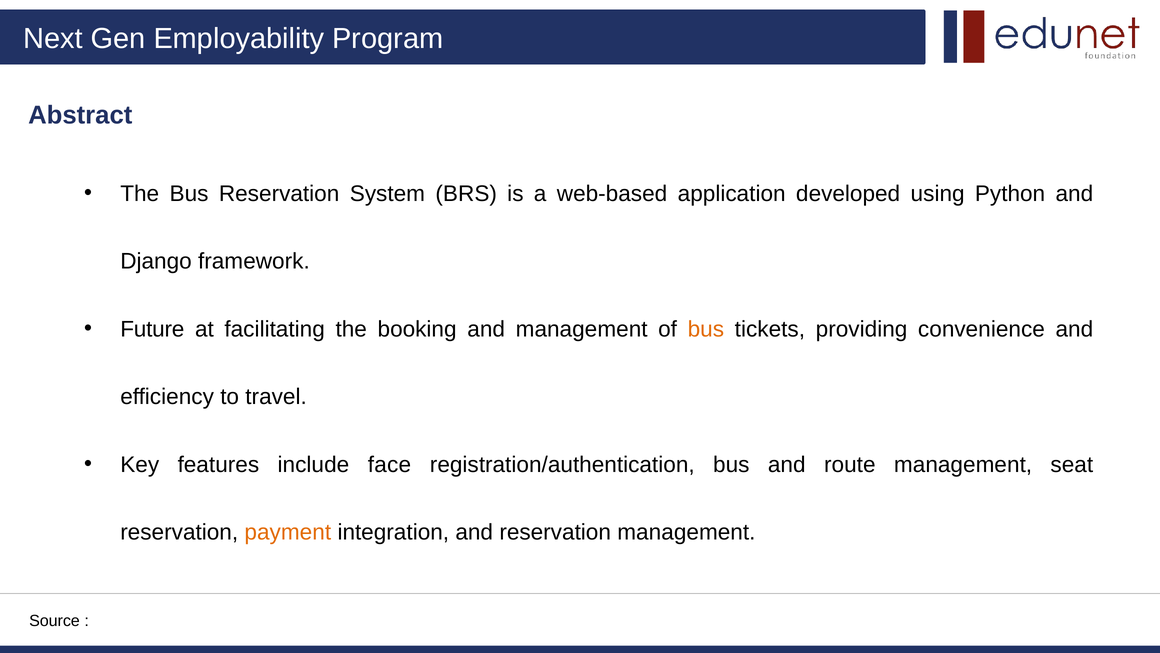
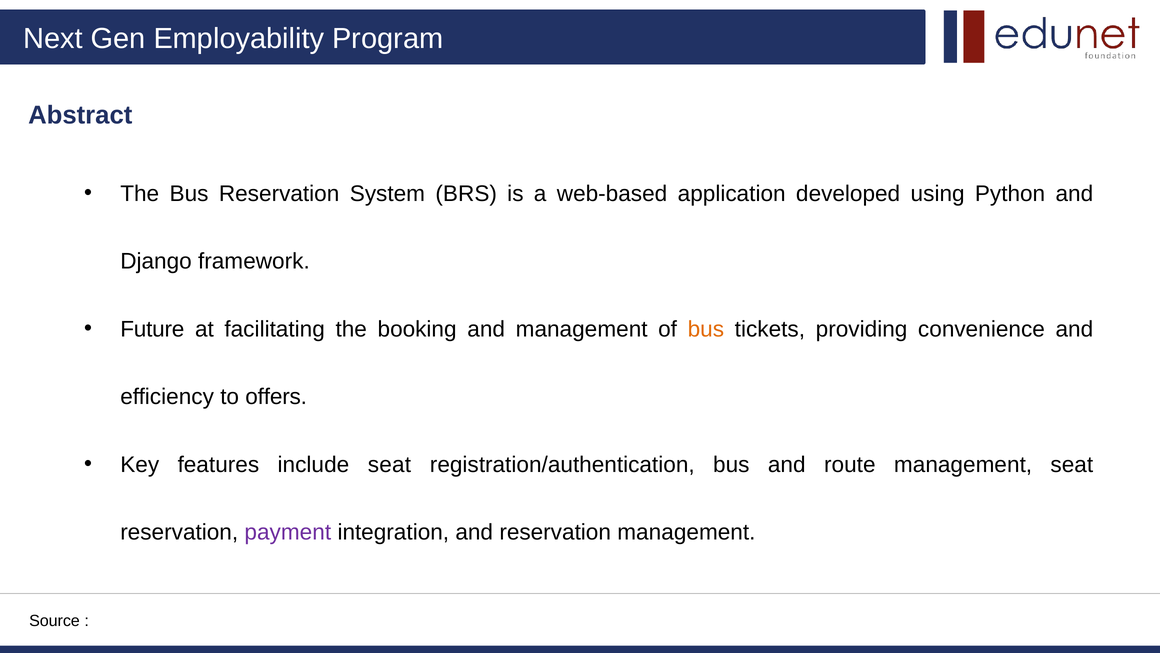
travel: travel -> offers (276, 397)
include face: face -> seat (389, 464)
payment colour: orange -> purple (288, 532)
